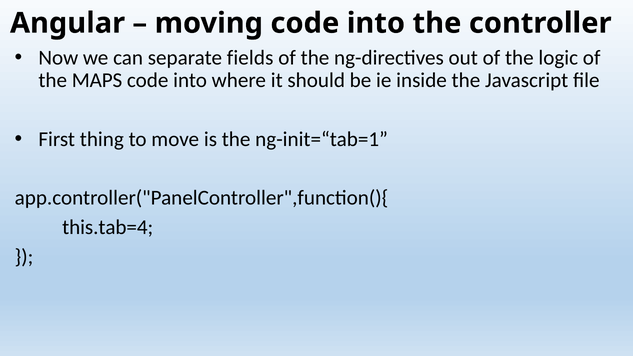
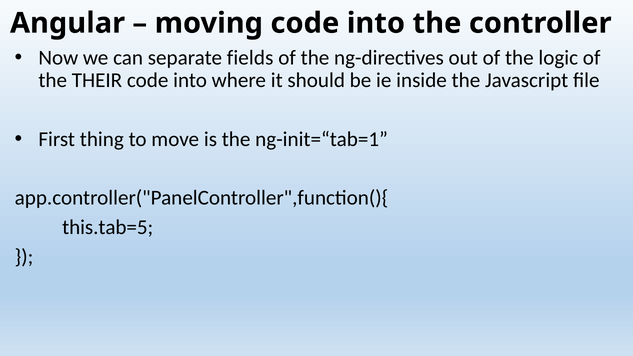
MAPS: MAPS -> THEIR (97, 80)
this.tab=4: this.tab=4 -> this.tab=5 (108, 227)
